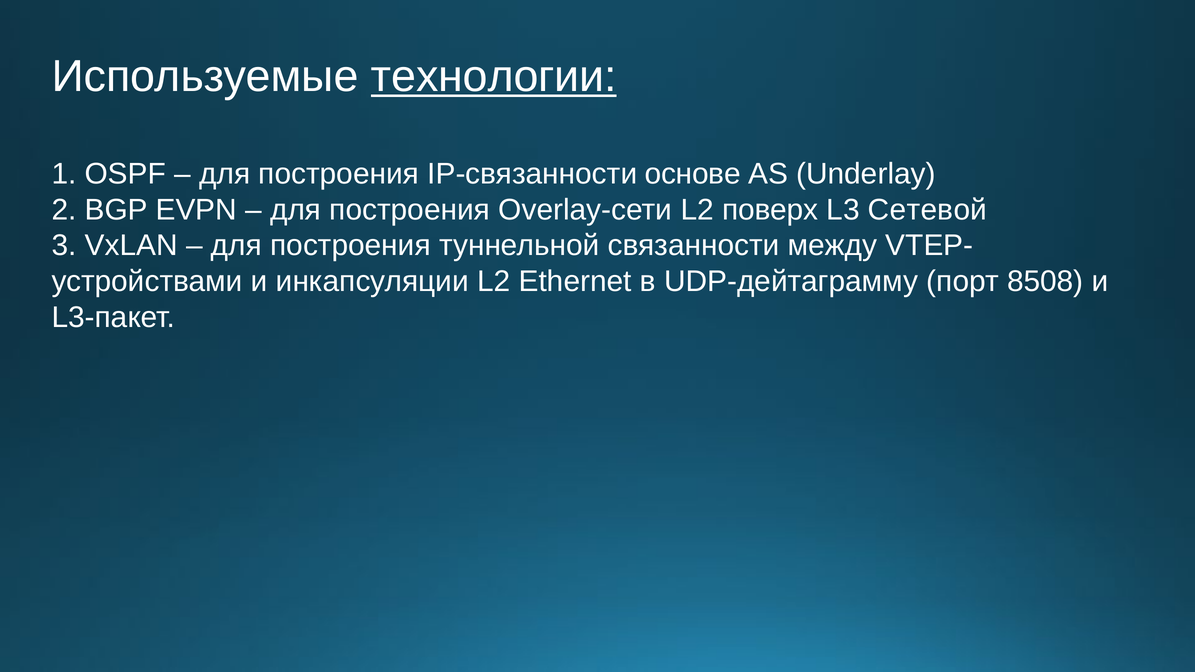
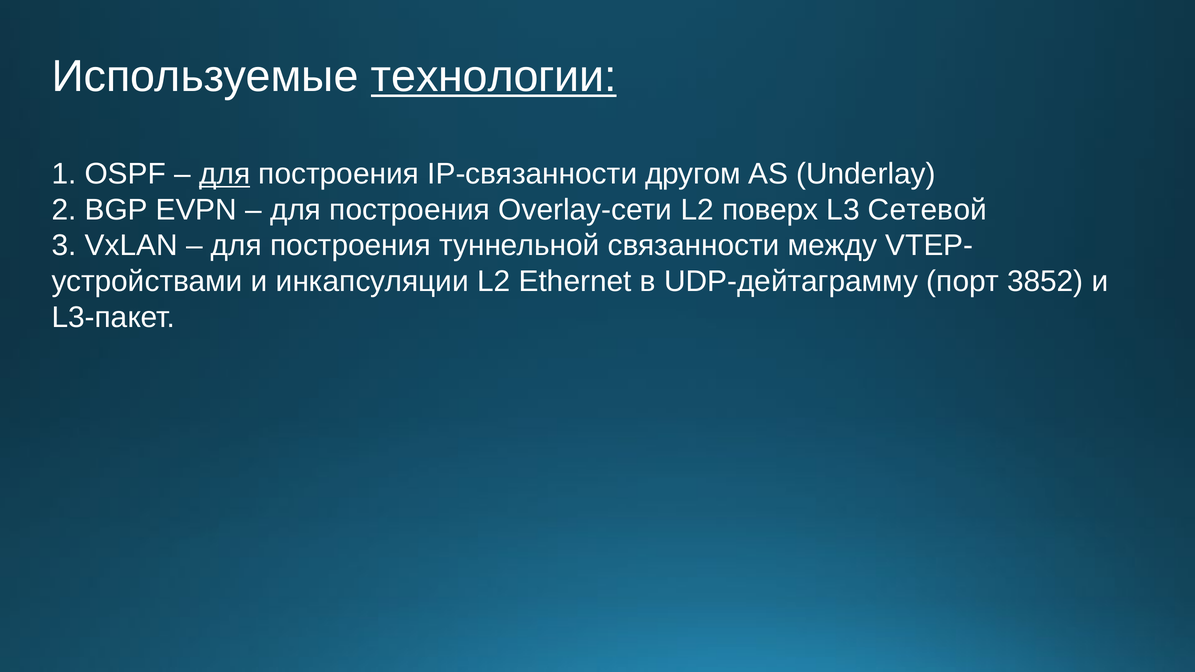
для underline: none -> present (225, 174)
основе: основе -> другом (693, 174)
8508: 8508 -> 3852 (1045, 281)
